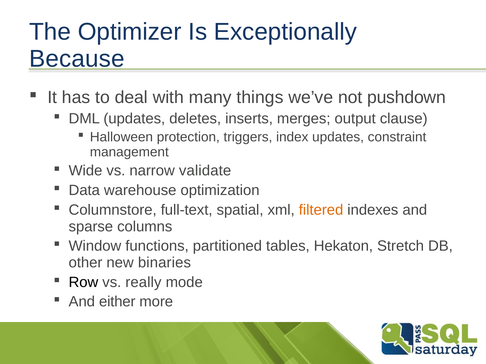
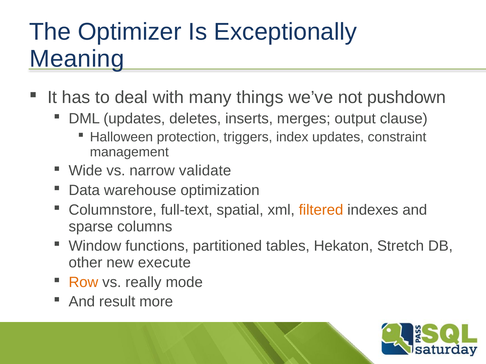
Because: Because -> Meaning (77, 59)
binaries: binaries -> execute (164, 263)
Row colour: black -> orange (83, 283)
either: either -> result (117, 302)
